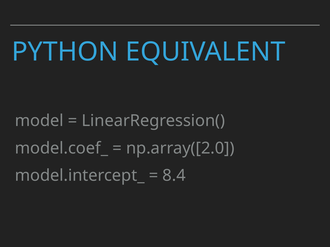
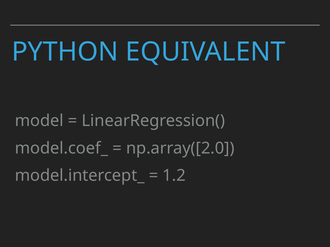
8.4: 8.4 -> 1.2 (174, 176)
